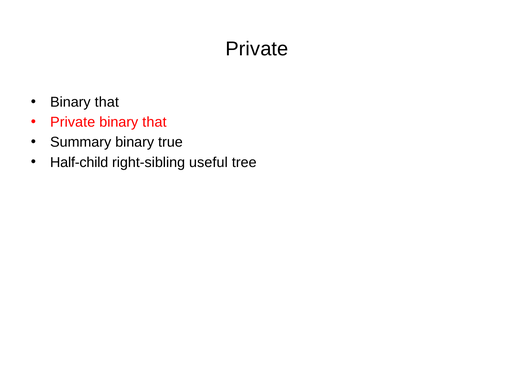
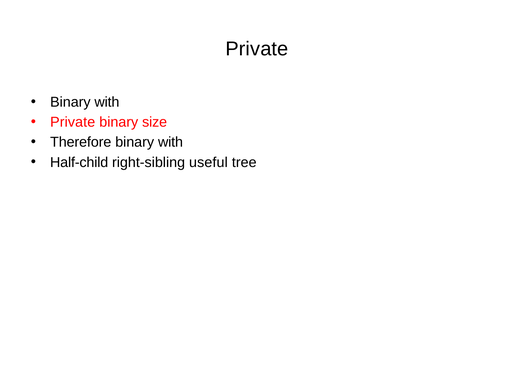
that: that -> with (107, 102)
that: that -> size (155, 122)
Summary: Summary -> Therefore (81, 142)
true: true -> with (171, 142)
